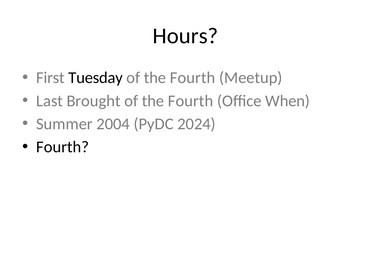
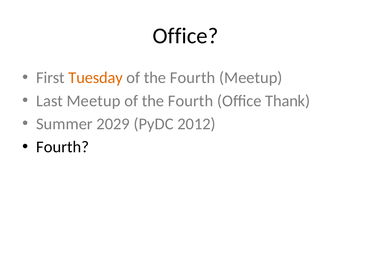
Hours: Hours -> Office (185, 36)
Tuesday colour: black -> orange (96, 78)
Last Brought: Brought -> Meetup (93, 101)
When: When -> Thank (288, 101)
2004: 2004 -> 2029 (113, 124)
2024: 2024 -> 2012 (197, 124)
